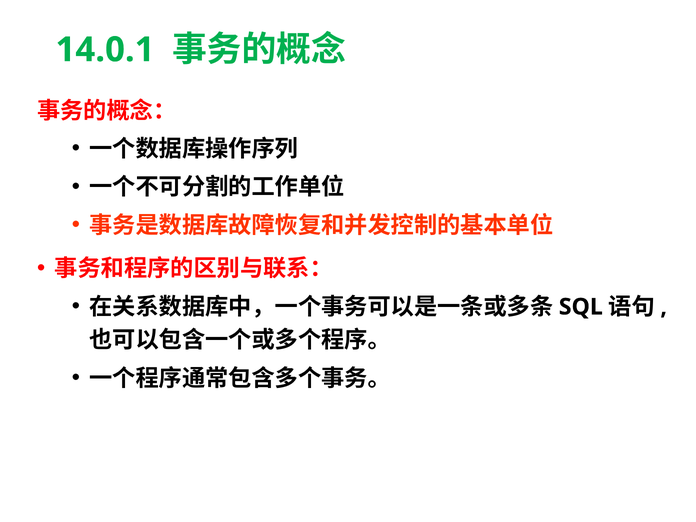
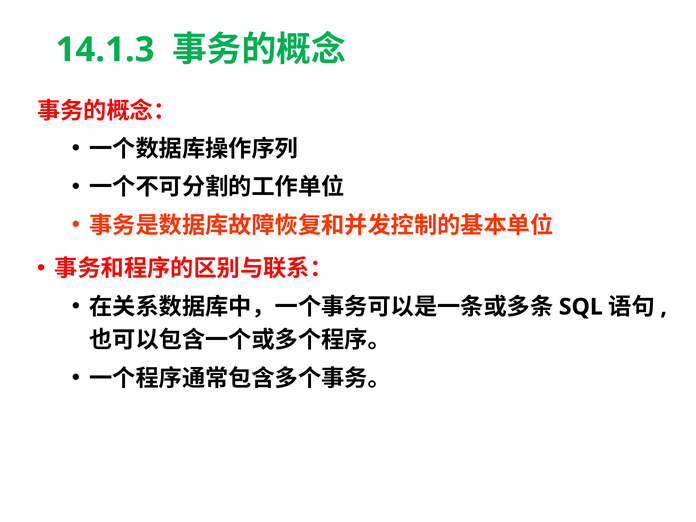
14.0.1: 14.0.1 -> 14.1.3 (105, 50)
